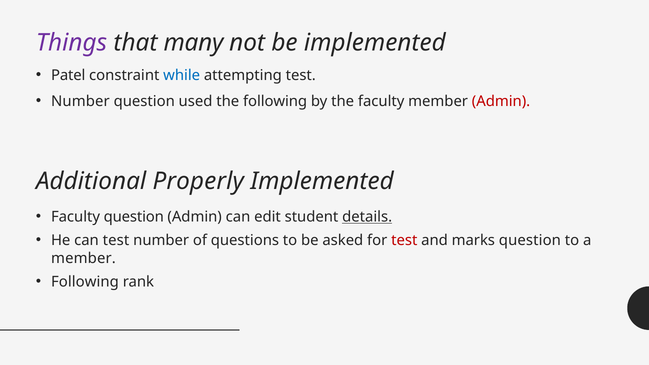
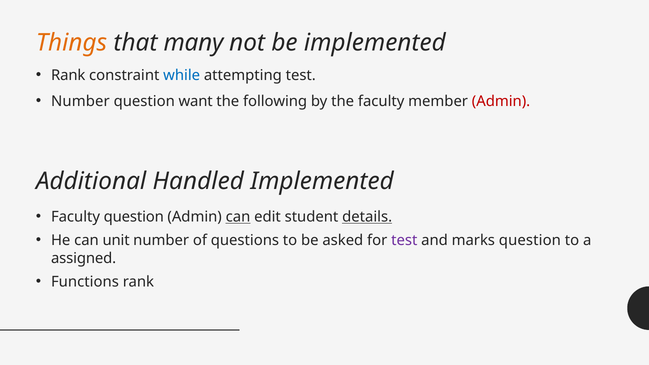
Things colour: purple -> orange (72, 43)
Patel: Patel -> Rank (68, 75)
used: used -> want (196, 101)
Properly: Properly -> Handled (198, 181)
can underline: none -> present (238, 217)
can test: test -> unit (116, 240)
test colour: red -> purple (404, 240)
member: member -> assigned (84, 258)
Following: Following -> Functions (85, 282)
